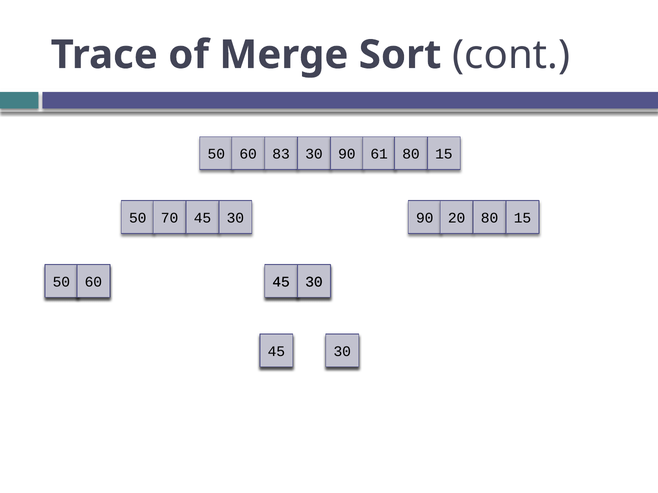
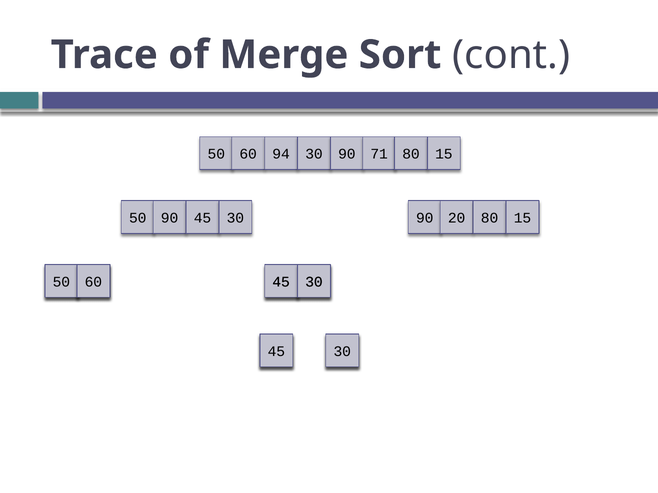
83: 83 -> 94 (281, 154)
61: 61 -> 71 (379, 154)
50 70: 70 -> 90 (170, 218)
